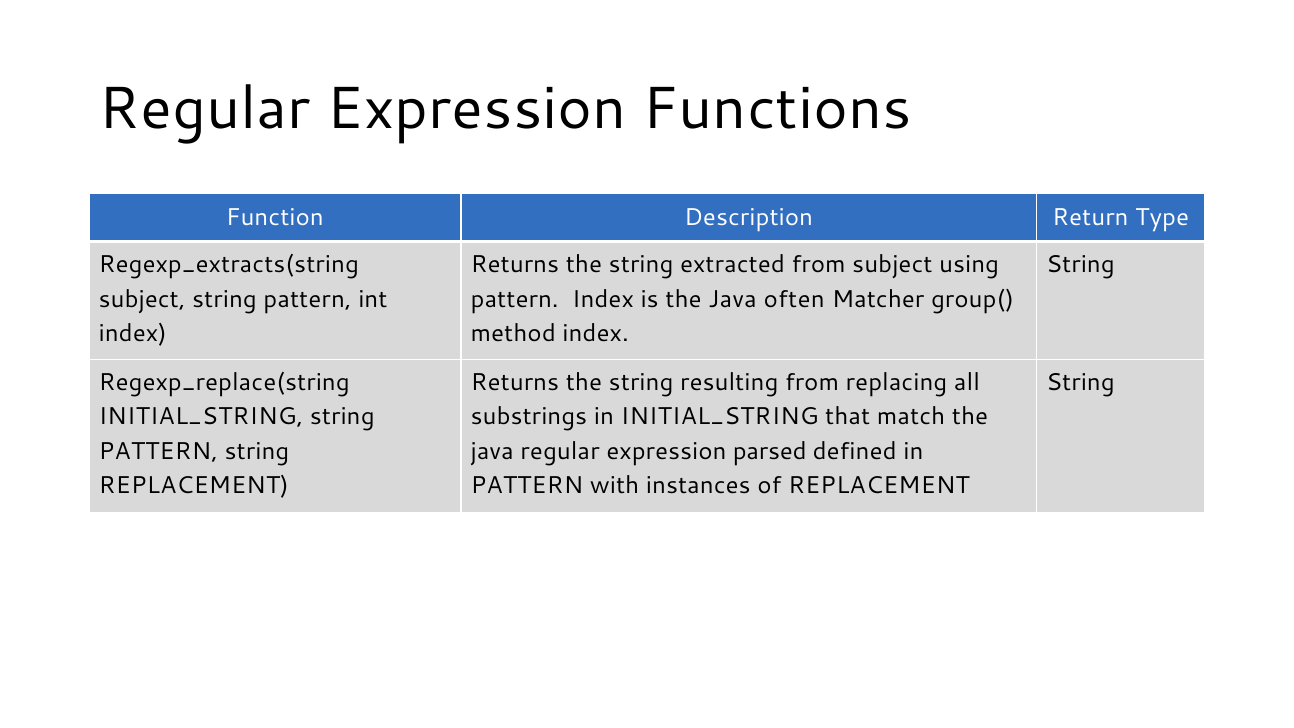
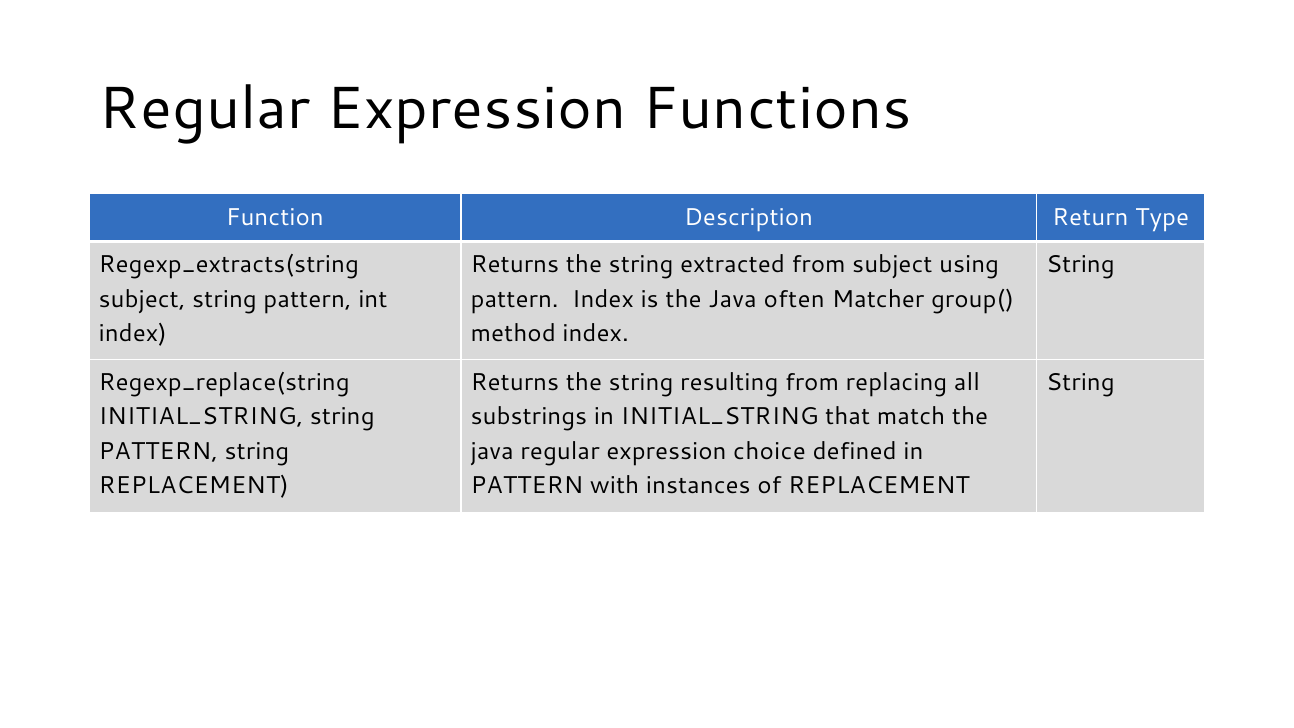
parsed: parsed -> choice (770, 451)
